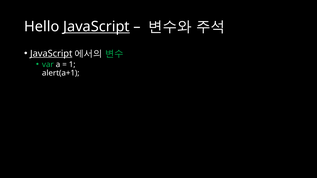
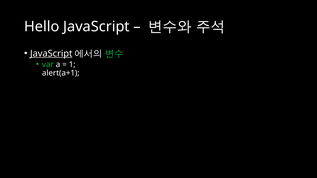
JavaScript underline: present -> none (96, 27)
